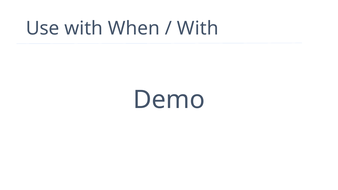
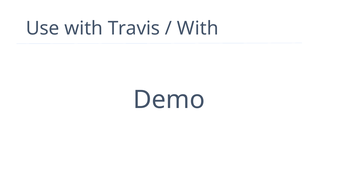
When: When -> Travis (134, 28)
